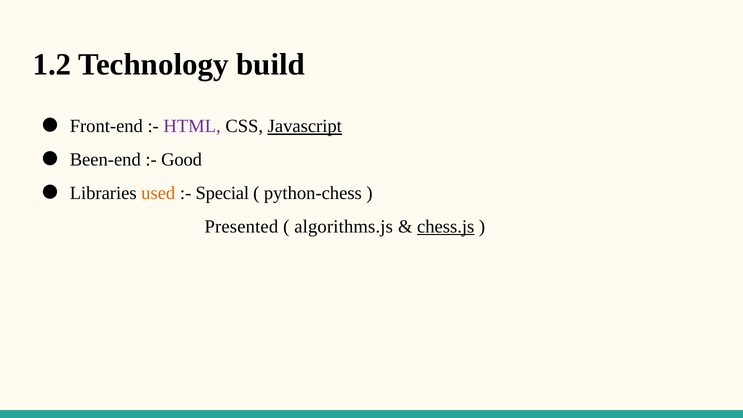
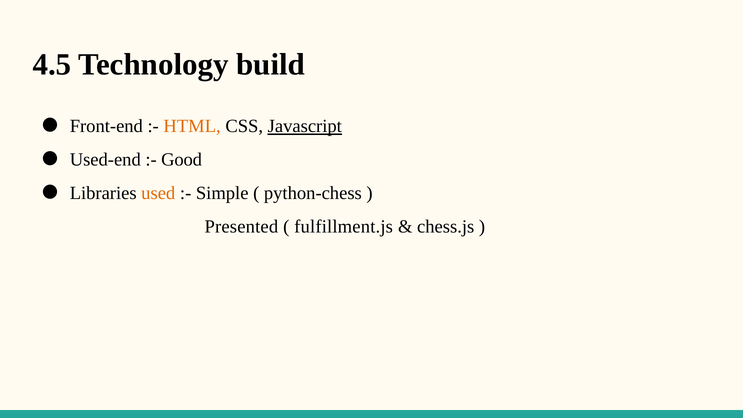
1.2: 1.2 -> 4.5 (52, 64)
HTML colour: purple -> orange (192, 126)
Been-end: Been-end -> Used-end (105, 160)
Special: Special -> Simple (222, 193)
algorithms.js: algorithms.js -> fulfillment.js (344, 227)
chess.js underline: present -> none (446, 227)
